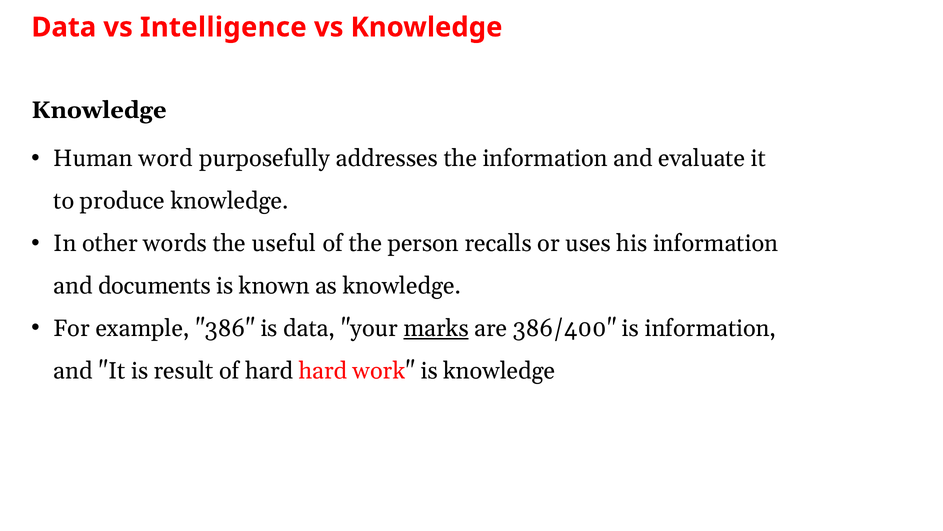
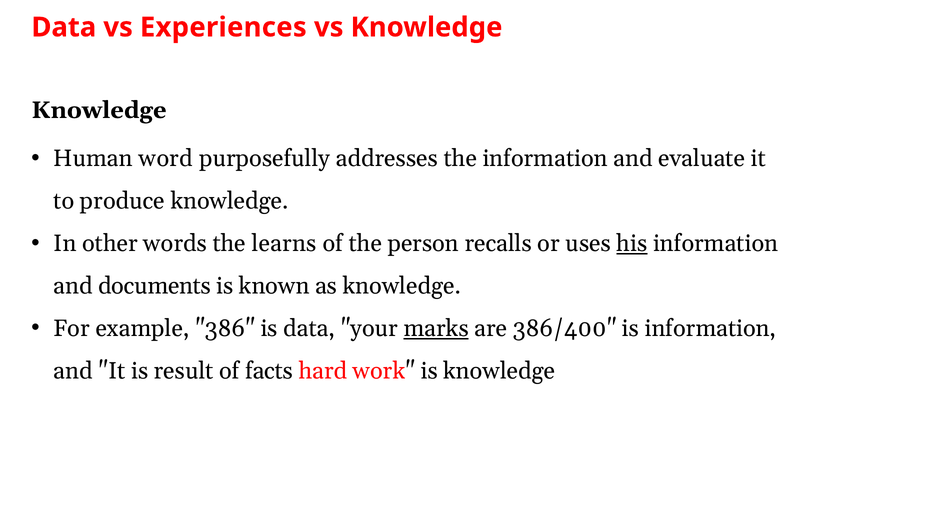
Intelligence: Intelligence -> Experiences (223, 27)
useful: useful -> learns (284, 243)
his underline: none -> present (632, 243)
of hard: hard -> facts (269, 371)
